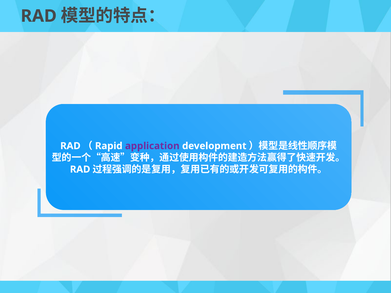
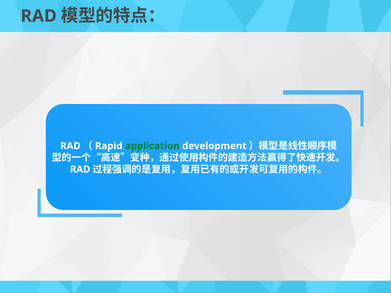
application colour: purple -> green (152, 146)
